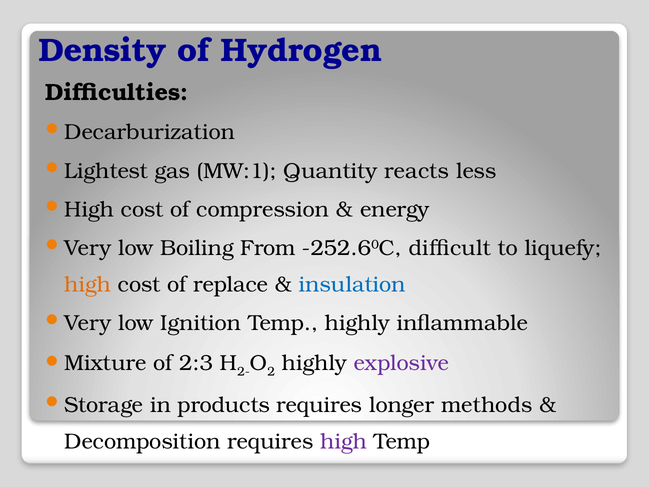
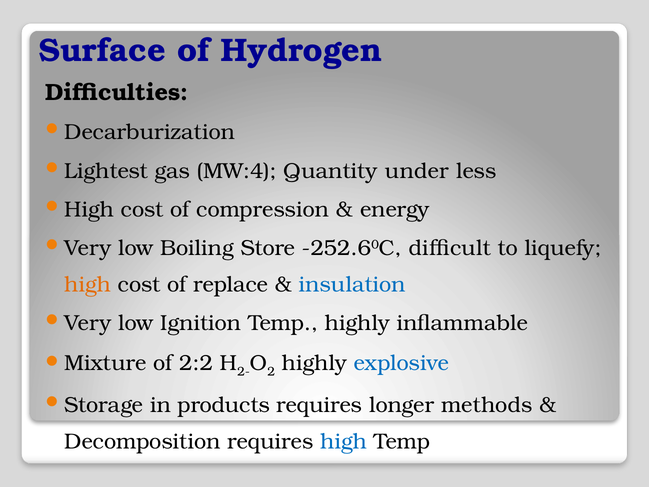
Density: Density -> Surface (102, 51)
MW:1: MW:1 -> MW:4 (237, 171)
reacts: reacts -> under (417, 171)
From: From -> Store (268, 248)
2:3: 2:3 -> 2:2 (196, 363)
explosive colour: purple -> blue (401, 363)
high colour: purple -> blue (344, 441)
